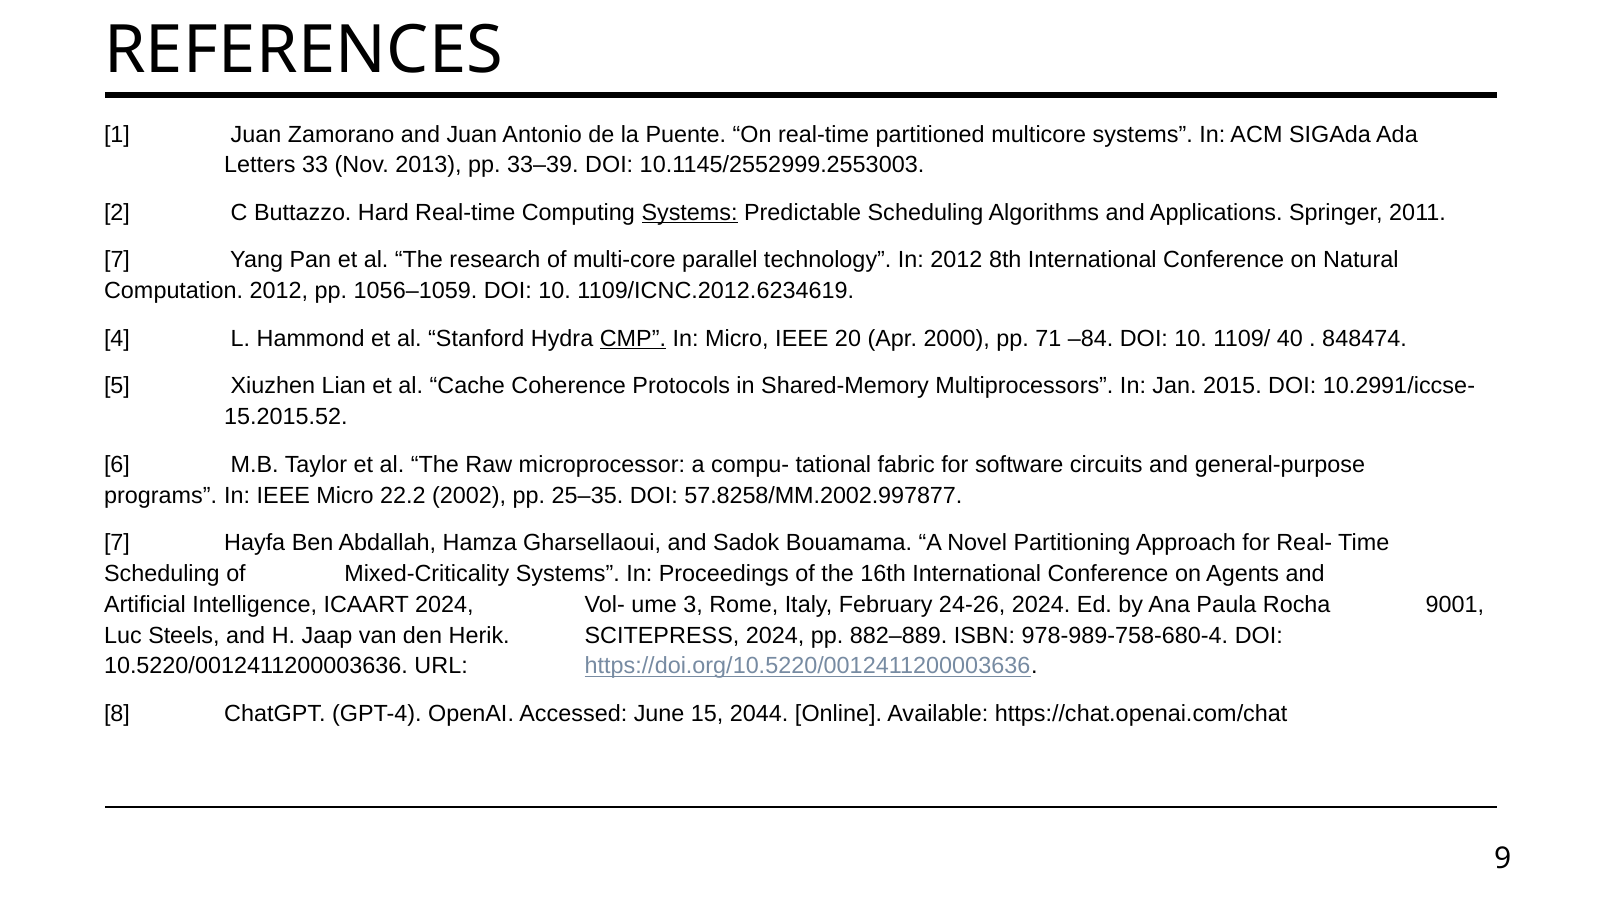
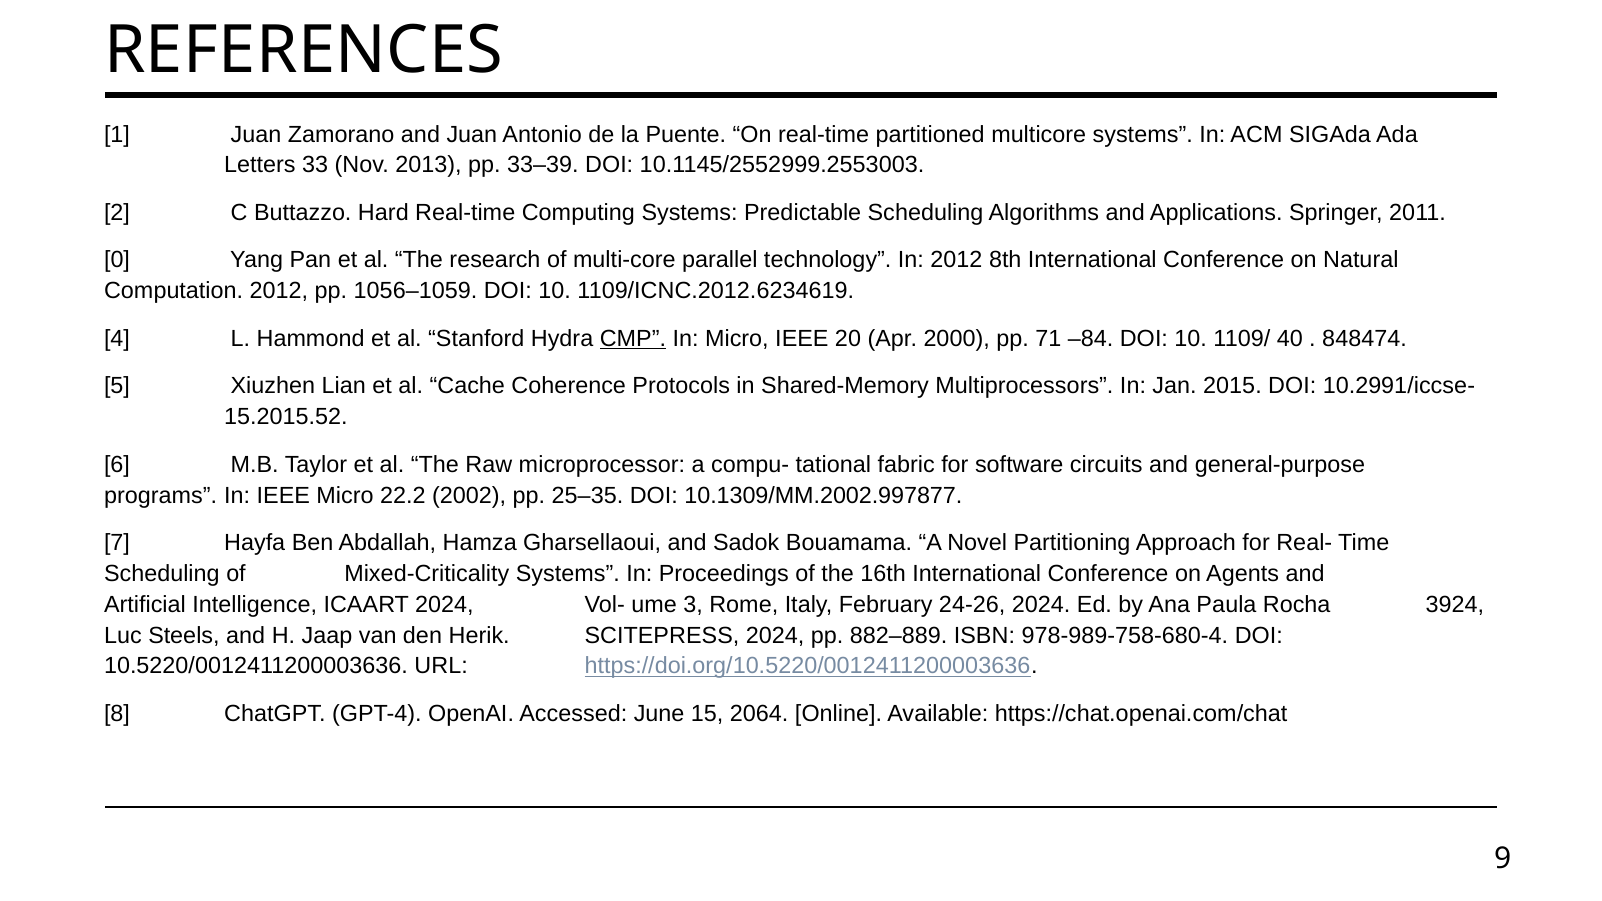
Systems underline: present -> none (690, 213)
7: 7 -> 0 (117, 260)
57.8258/MM.2002.997877: 57.8258/MM.2002.997877 -> 10.1309/MM.2002.997877 (823, 495)
9001: 9001 -> 3924 (1455, 605)
2044: 2044 -> 2064 (759, 714)
